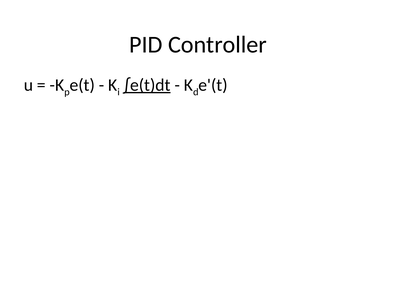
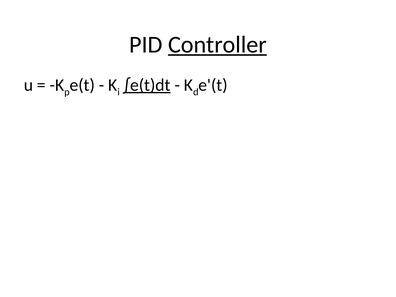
Controller underline: none -> present (217, 45)
